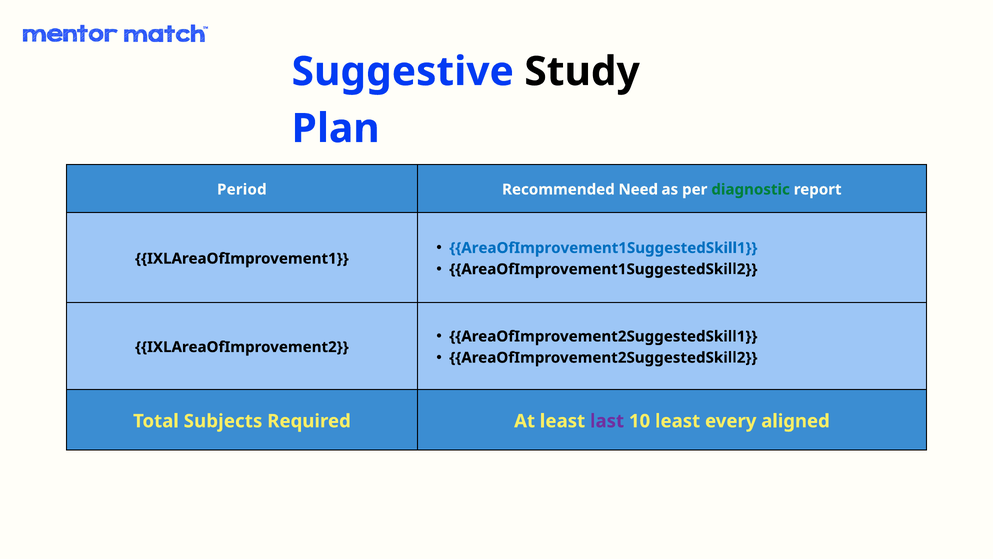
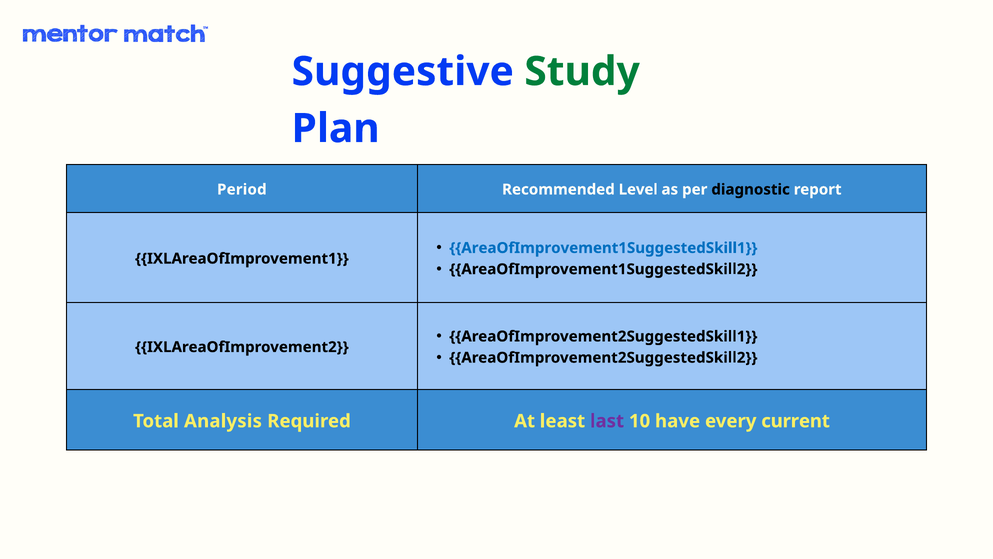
Study colour: black -> green (582, 72)
Need: Need -> Level (638, 189)
diagnostic colour: green -> black (751, 189)
Subjects: Subjects -> Analysis (223, 421)
10 least: least -> have (678, 421)
aligned: aligned -> current (796, 421)
